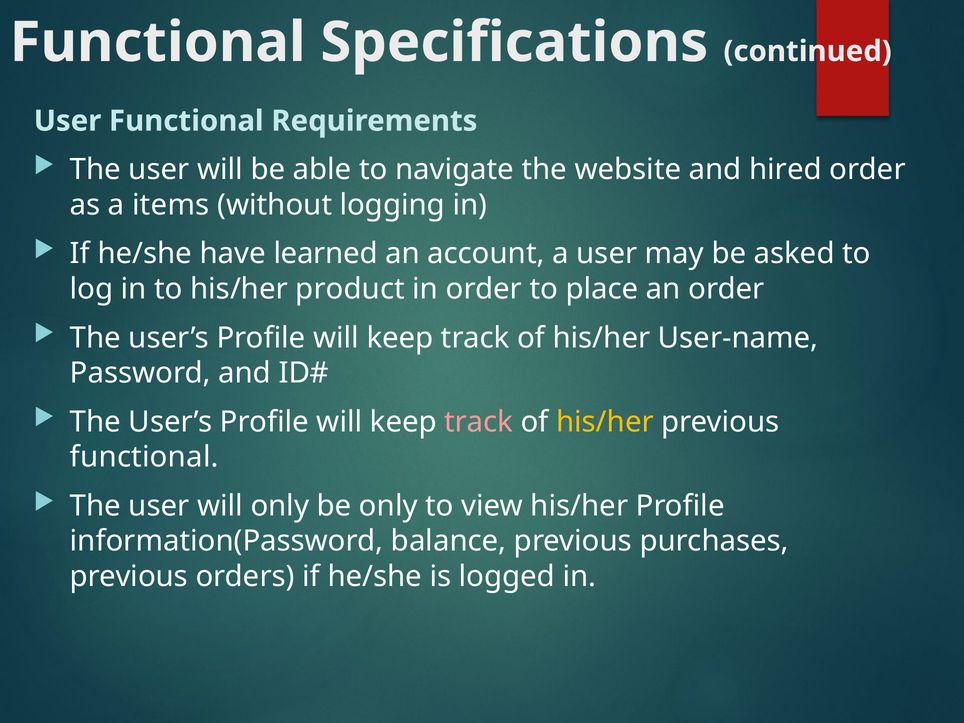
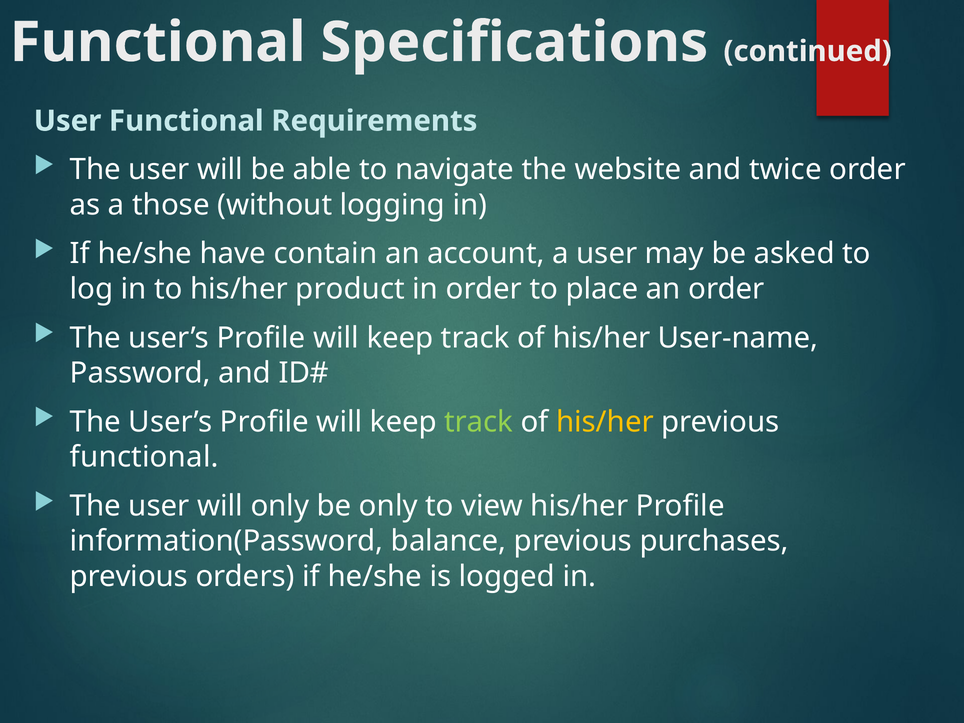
hired: hired -> twice (785, 170)
items: items -> those (171, 205)
learned: learned -> contain (325, 254)
track colour: pink -> light green (479, 422)
